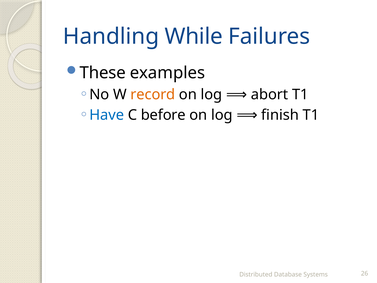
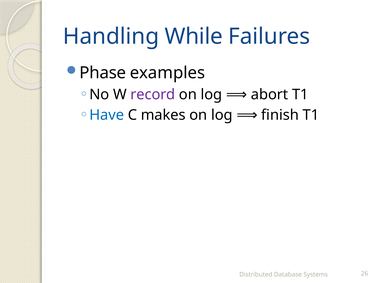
These: These -> Phase (103, 73)
record colour: orange -> purple (153, 94)
before: before -> makes (163, 115)
